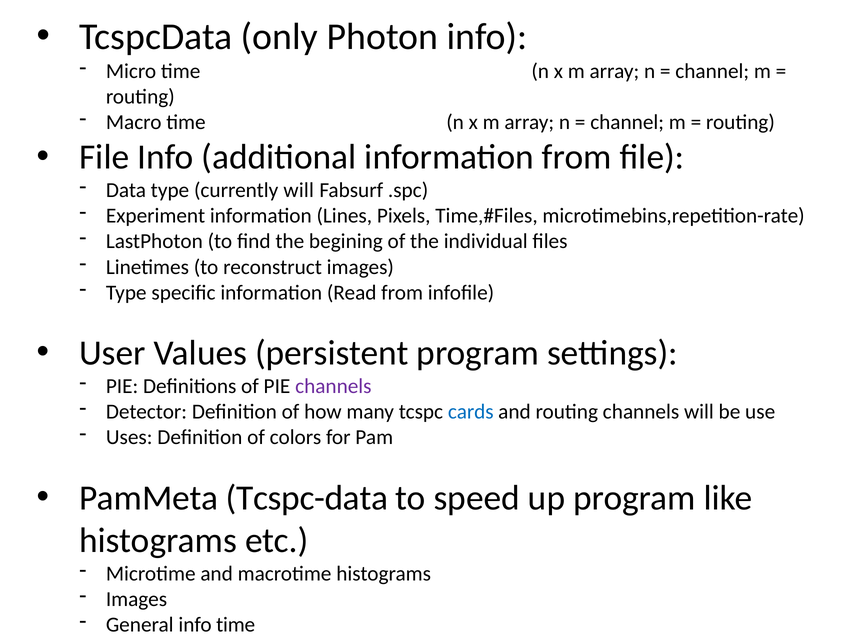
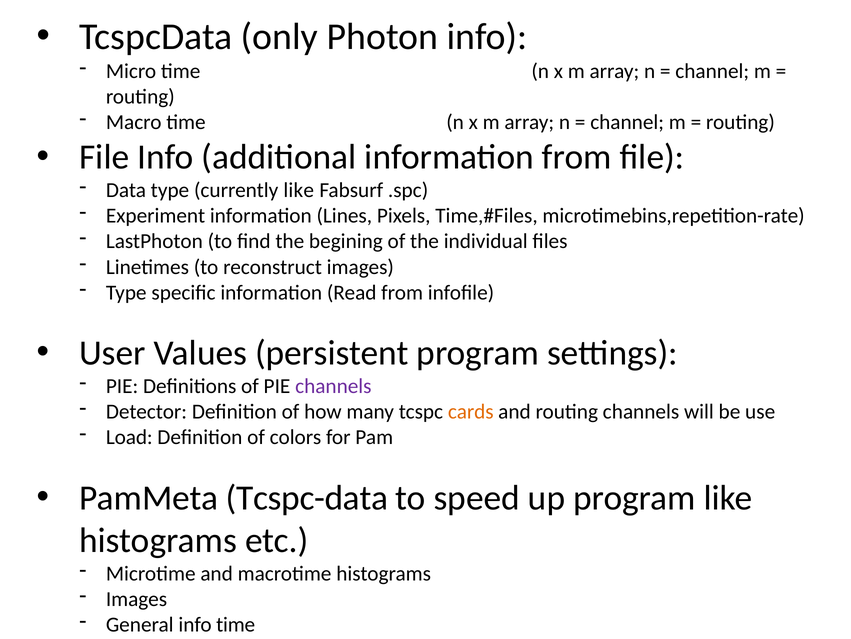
currently will: will -> like (299, 190)
cards colour: blue -> orange (471, 411)
Uses: Uses -> Load (129, 437)
